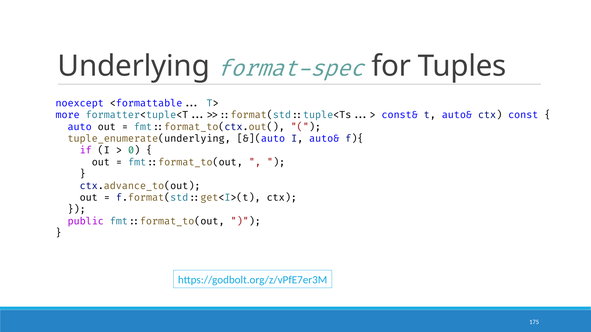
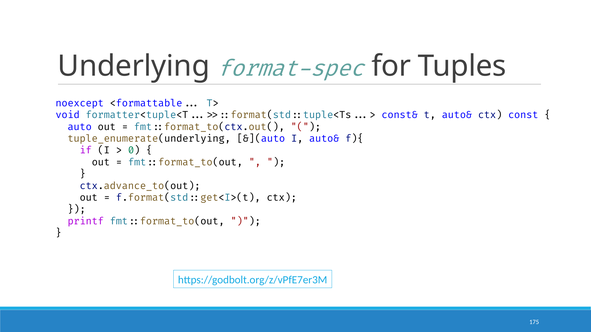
more: more -> void (68, 115)
public: public -> printf (86, 221)
